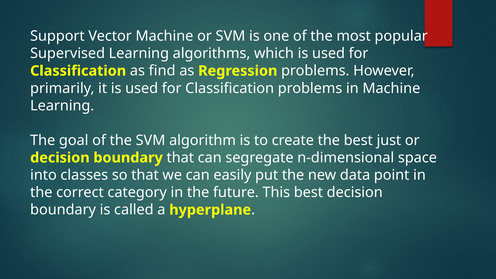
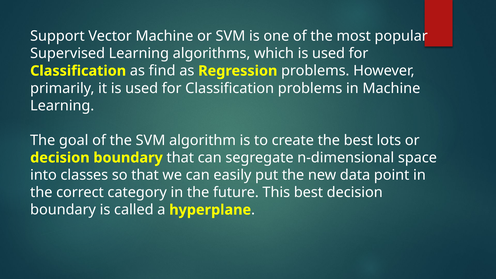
just: just -> lots (389, 140)
